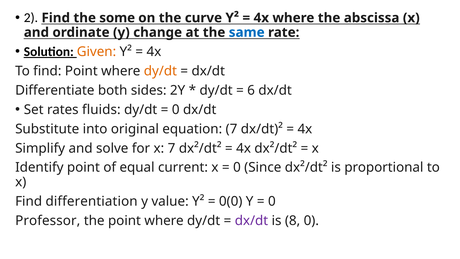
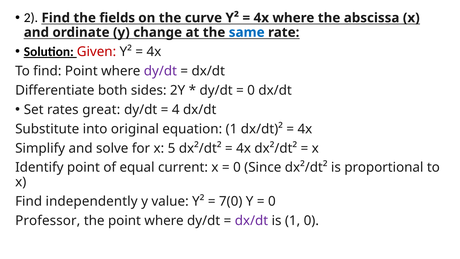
some: some -> fields (117, 18)
Given colour: orange -> red (96, 52)
dy/dt colour: orange -> purple (160, 71)
6: 6 -> 0 (251, 90)
fluids: fluids -> great (101, 110)
0: 0 -> 4 (176, 110)
equation 7: 7 -> 1 (232, 129)
x 7: 7 -> 5 (172, 148)
differentiation: differentiation -> independently (92, 201)
0(0: 0(0 -> 7(0 (231, 201)
is 8: 8 -> 1 (293, 220)
